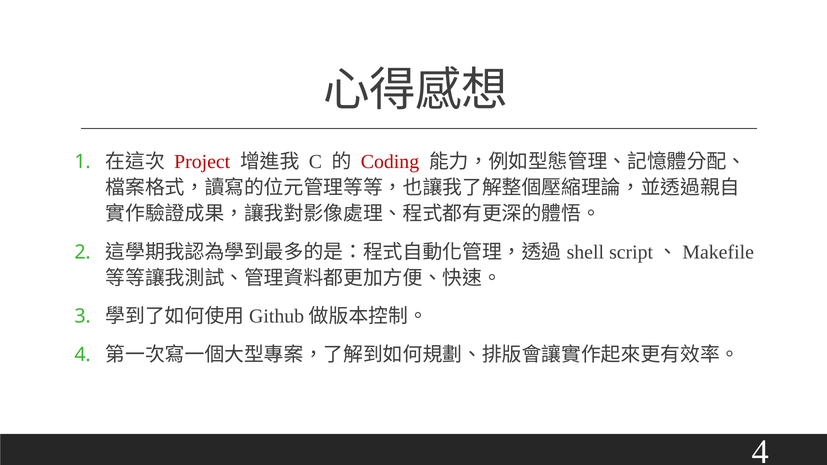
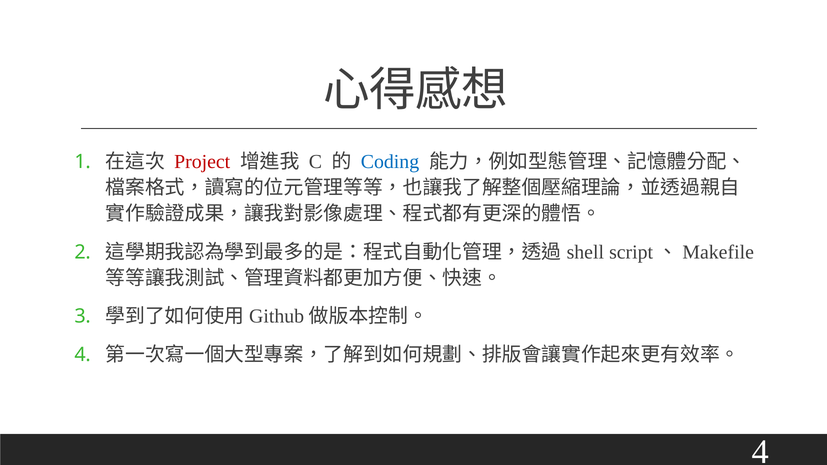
Coding colour: red -> blue (390, 162)
